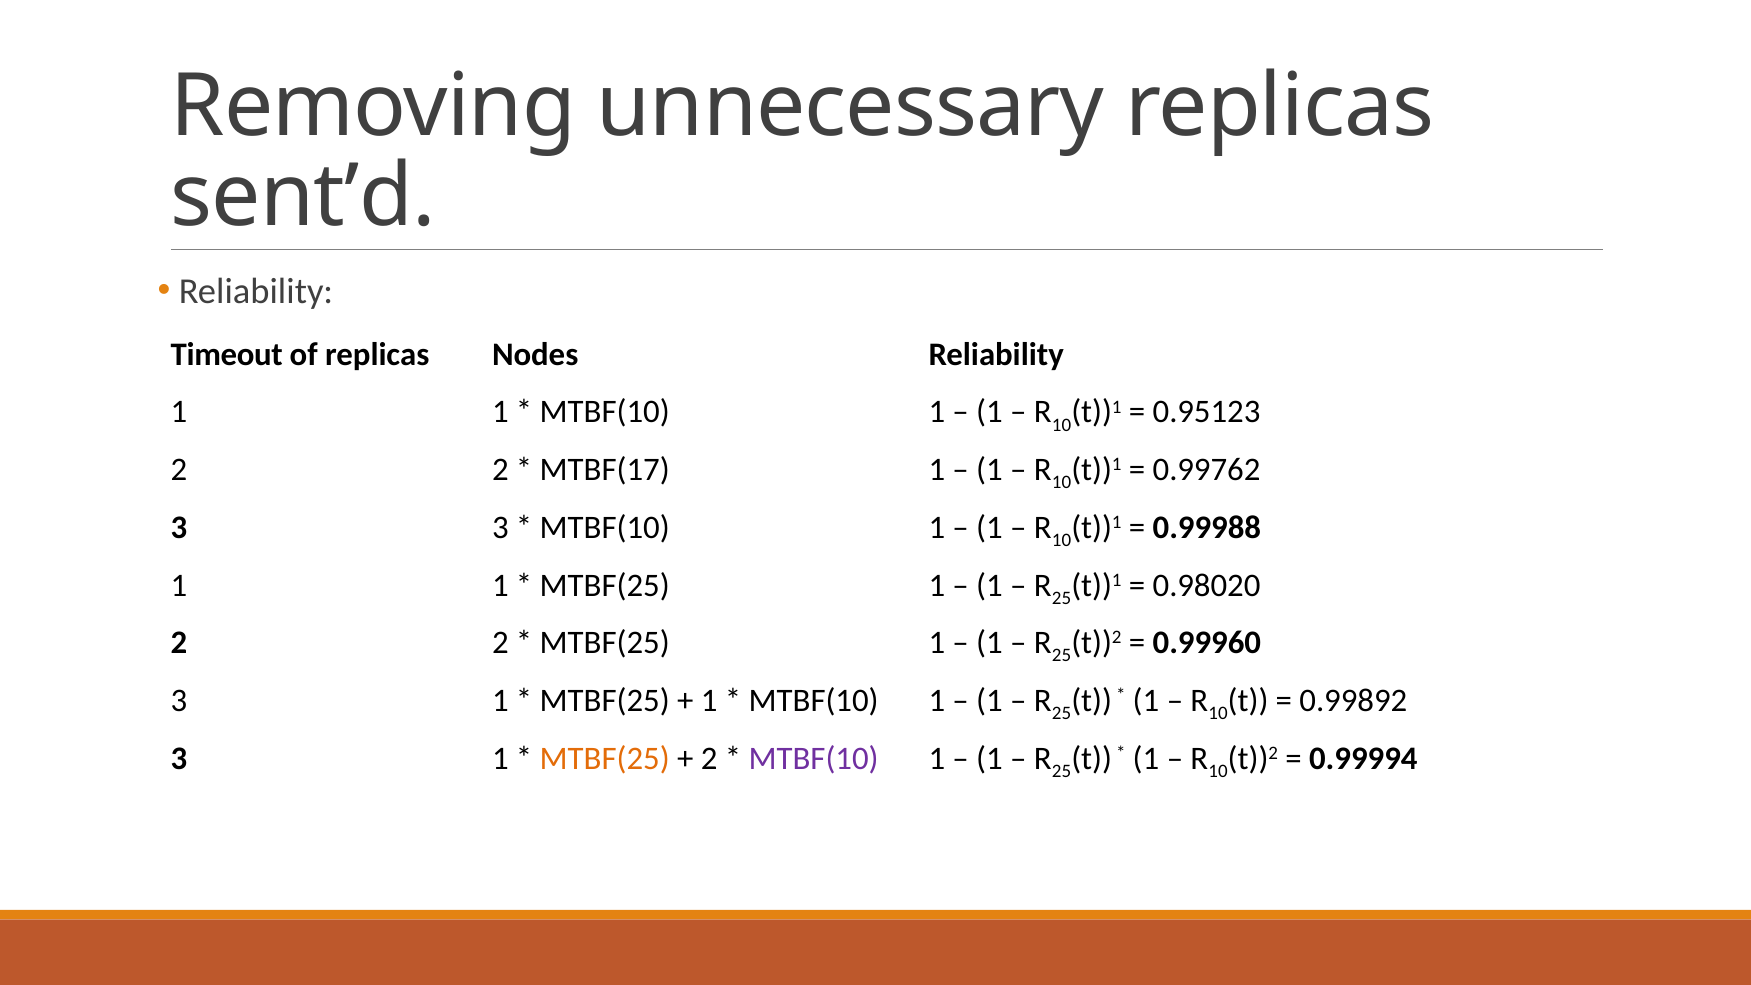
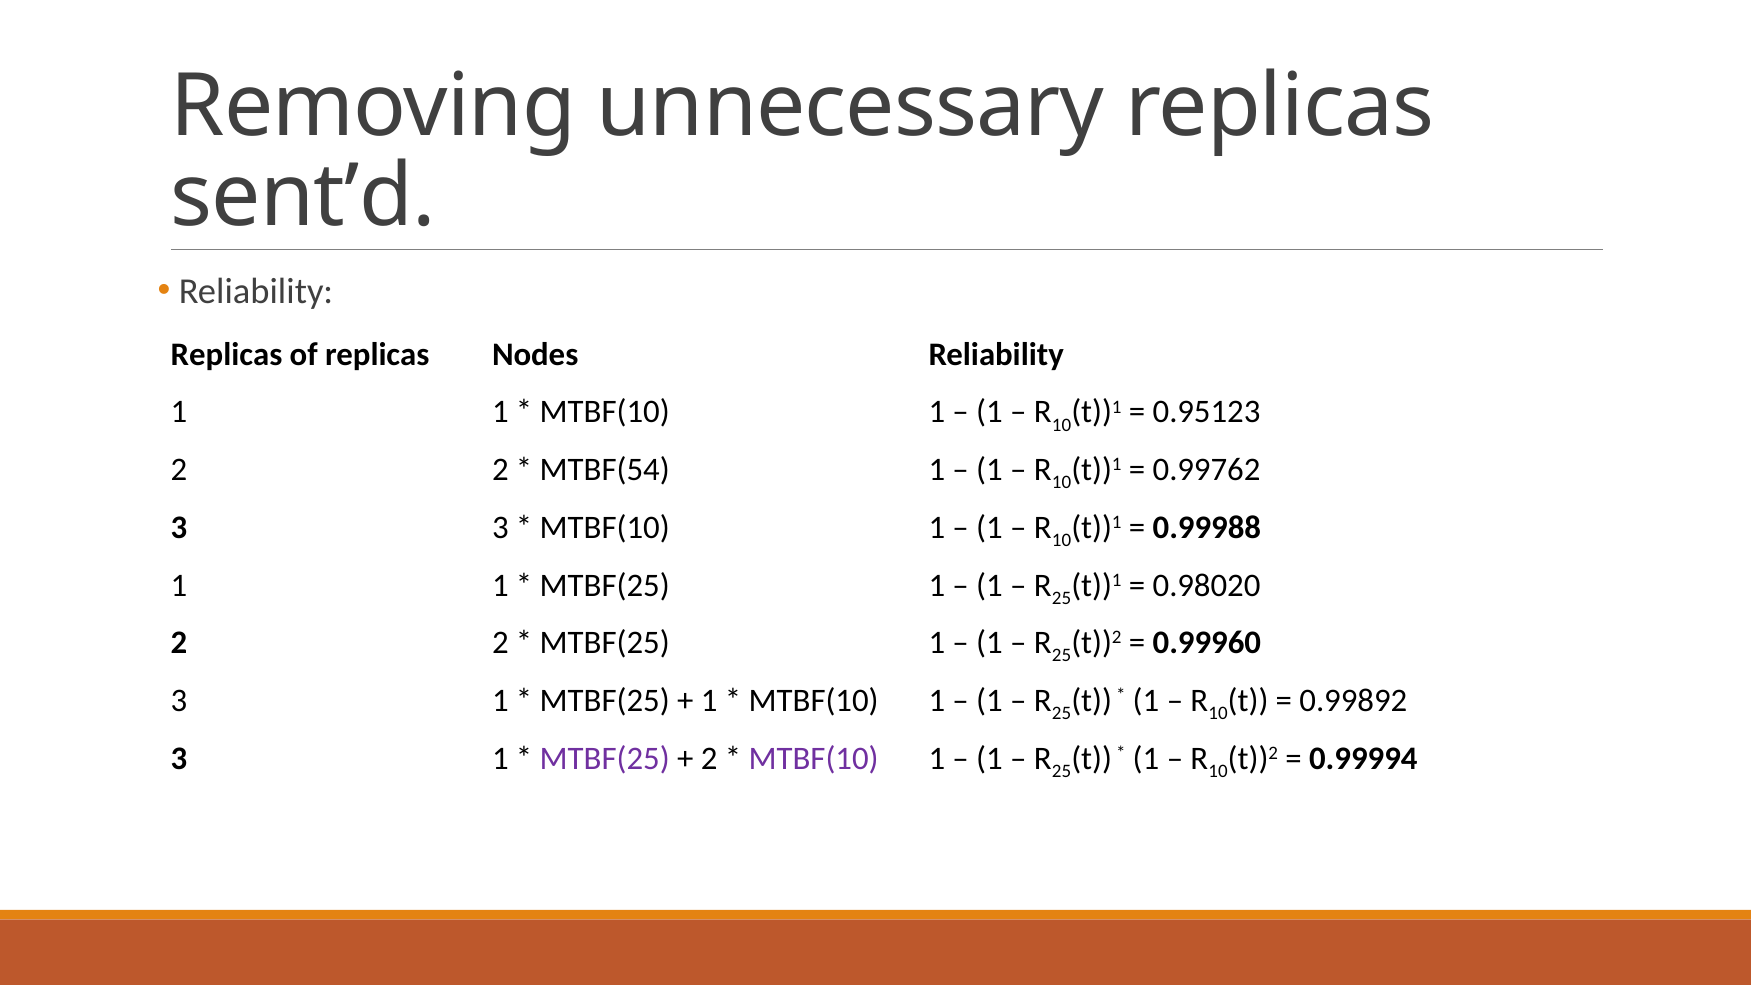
Timeout: Timeout -> Replicas (227, 355)
MTBF(17: MTBF(17 -> MTBF(54 (605, 470)
MTBF(25 colour: orange -> purple (605, 758)
